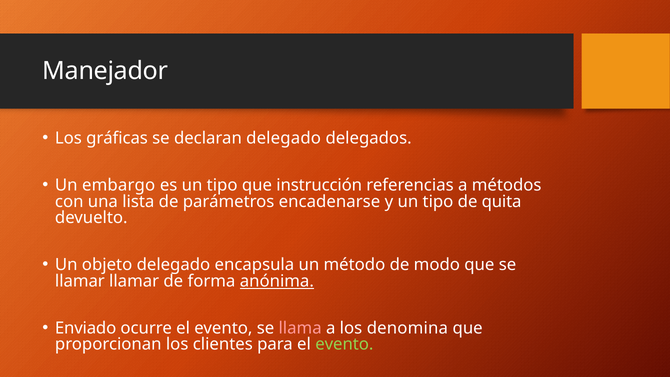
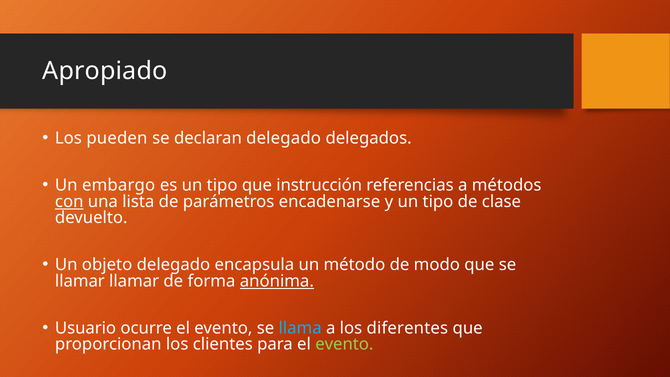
Manejador: Manejador -> Apropiado (105, 71)
gráficas: gráficas -> pueden (117, 138)
con underline: none -> present (69, 202)
quita: quita -> clase (501, 202)
Enviado: Enviado -> Usuario (86, 328)
llama colour: pink -> light blue (300, 328)
denomina: denomina -> diferentes (407, 328)
